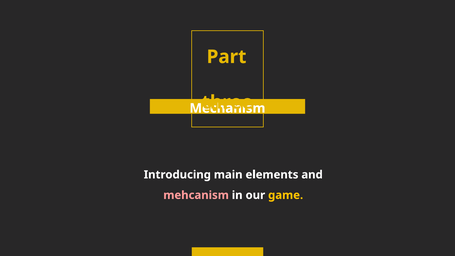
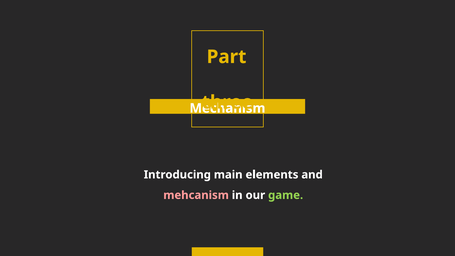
game colour: yellow -> light green (286, 195)
